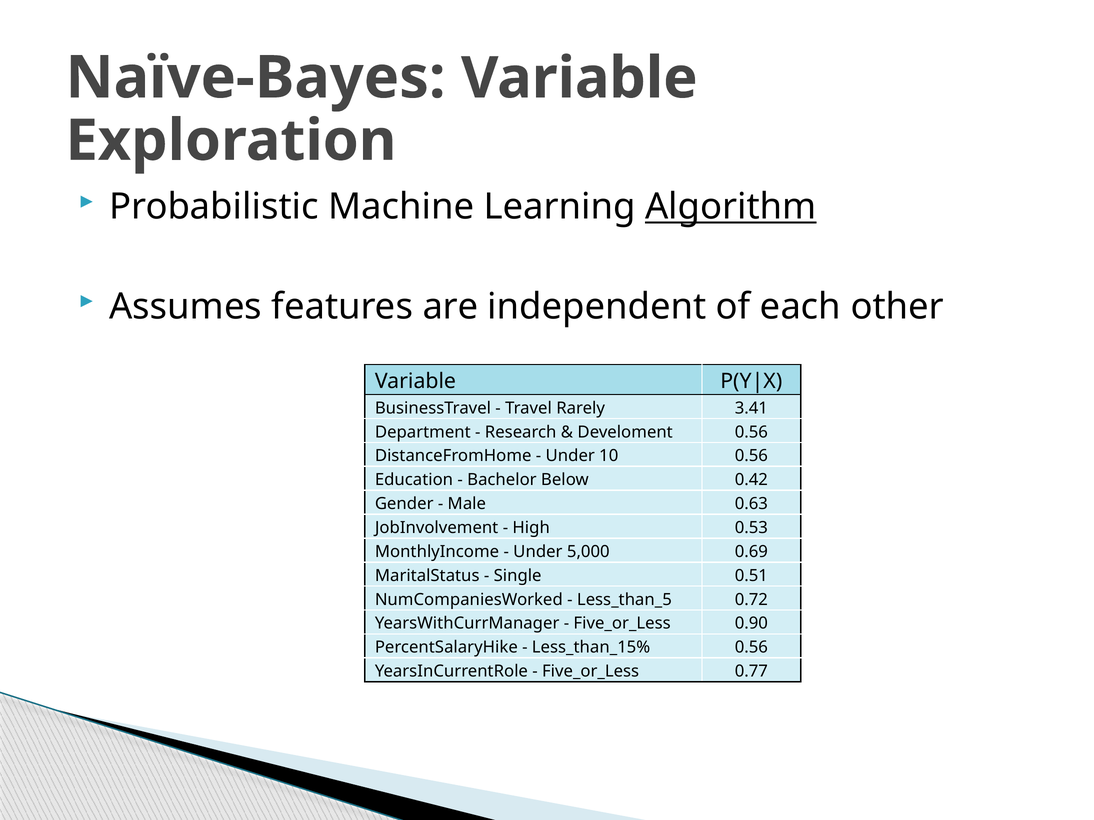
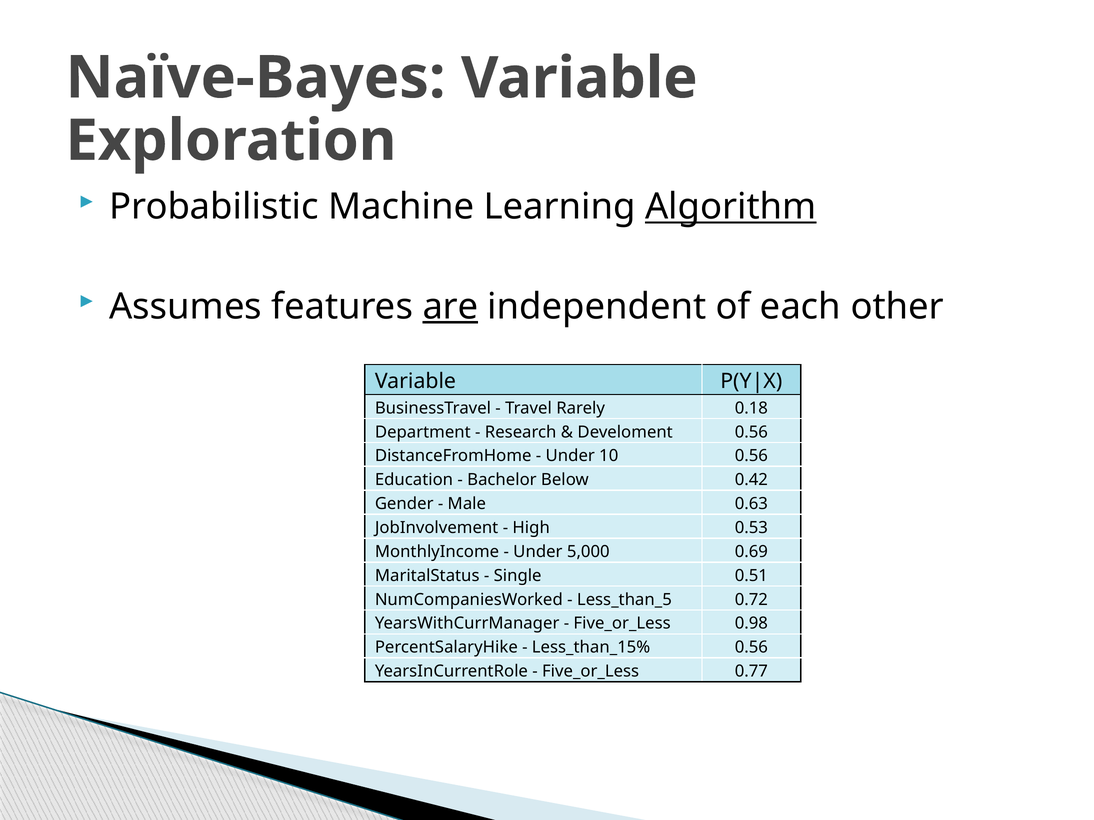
are underline: none -> present (450, 307)
3.41: 3.41 -> 0.18 (751, 408)
0.90: 0.90 -> 0.98 (751, 624)
